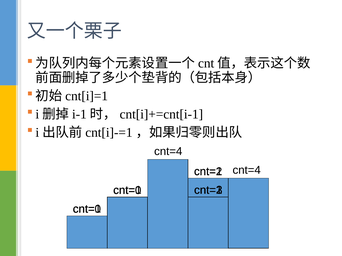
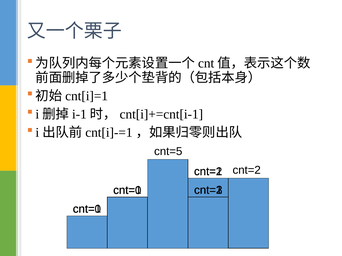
cnt=4: cnt=4 -> cnt=5 (168, 152)
cnt=4: cnt=4 -> cnt=2 (247, 171)
